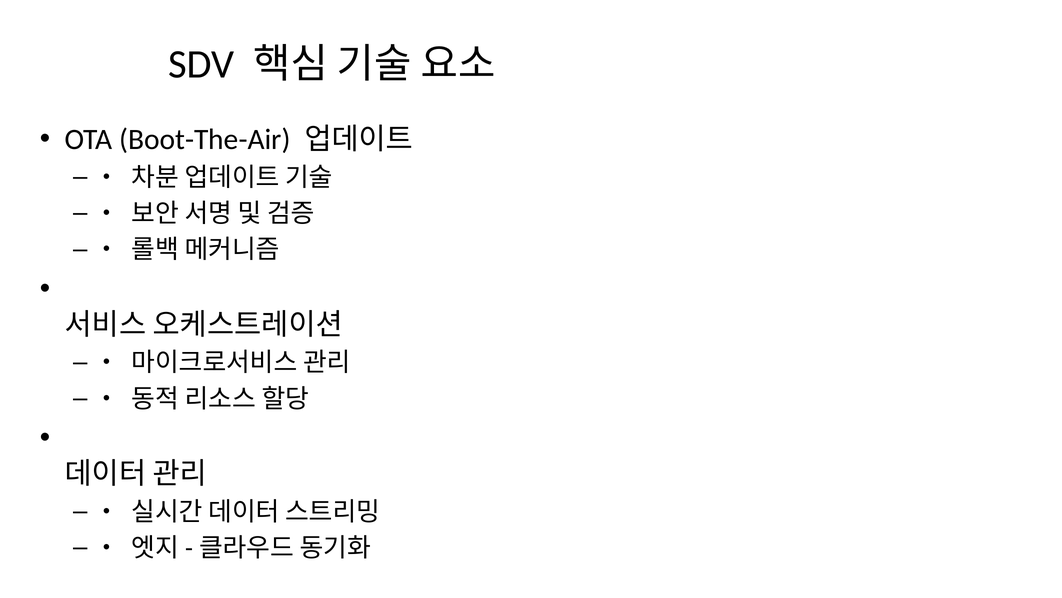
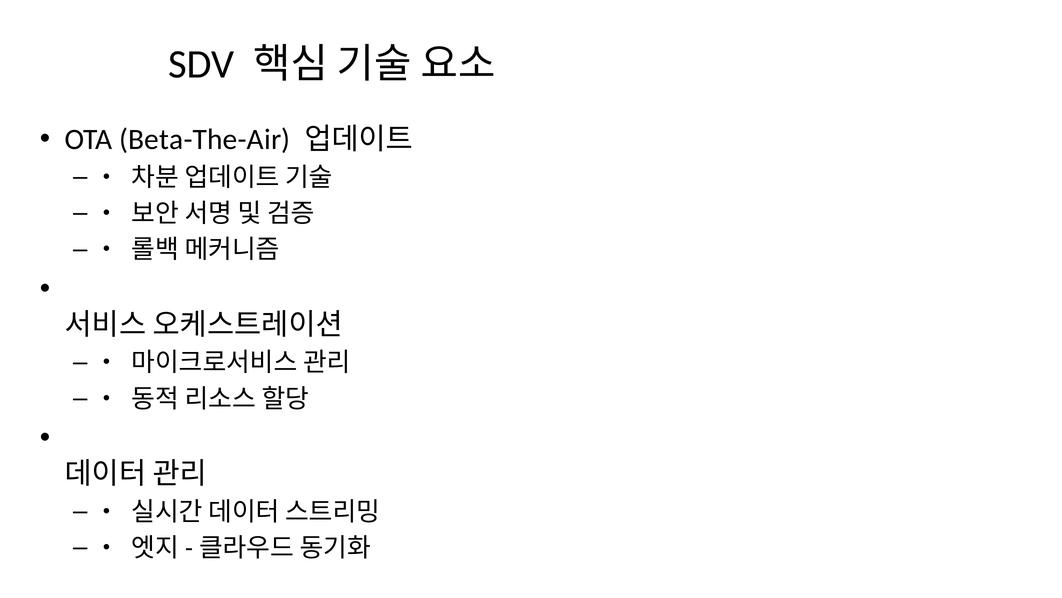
Boot-The-Air: Boot-The-Air -> Beta-The-Air (205, 139)
